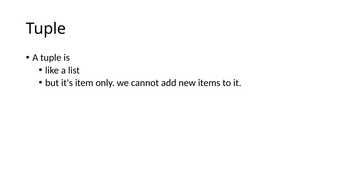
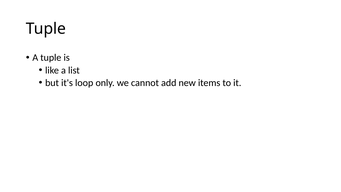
item: item -> loop (84, 83)
